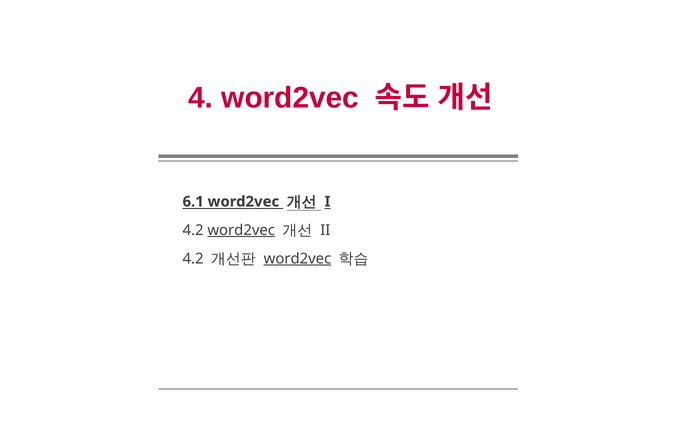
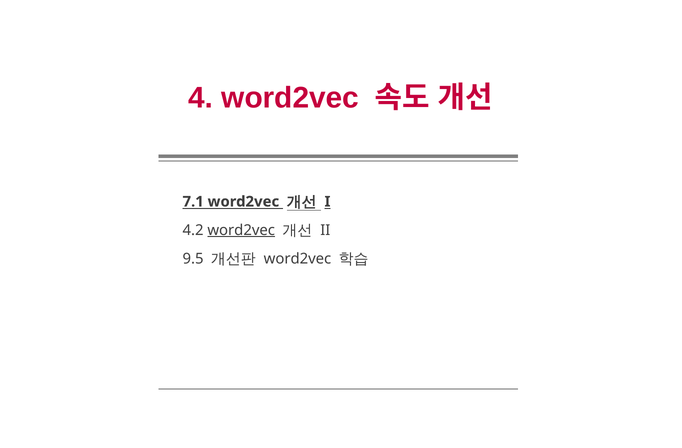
6.1: 6.1 -> 7.1 (193, 202)
4.2: 4.2 -> 9.5 (193, 259)
word2vec underline: present -> none (297, 259)
